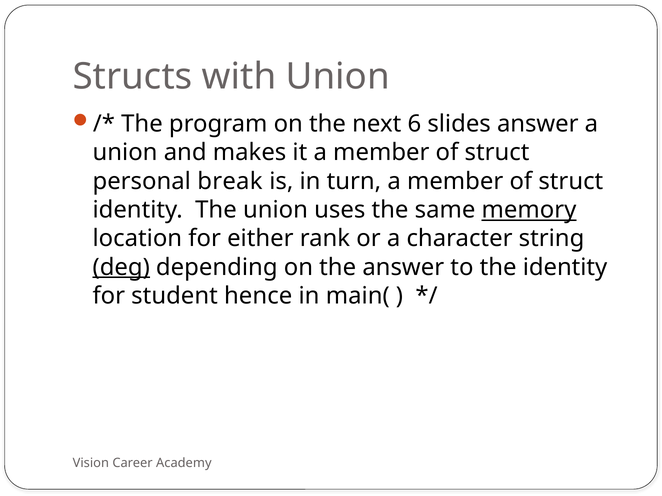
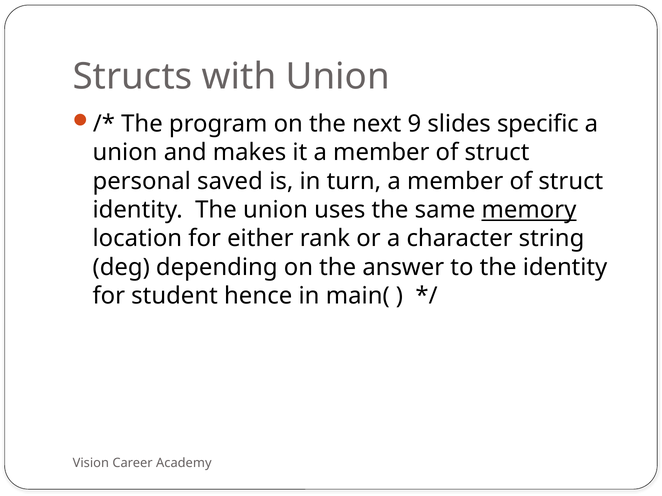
6: 6 -> 9 (414, 124)
slides answer: answer -> specific (538, 124)
break: break -> saved (230, 181)
deg underline: present -> none (121, 267)
